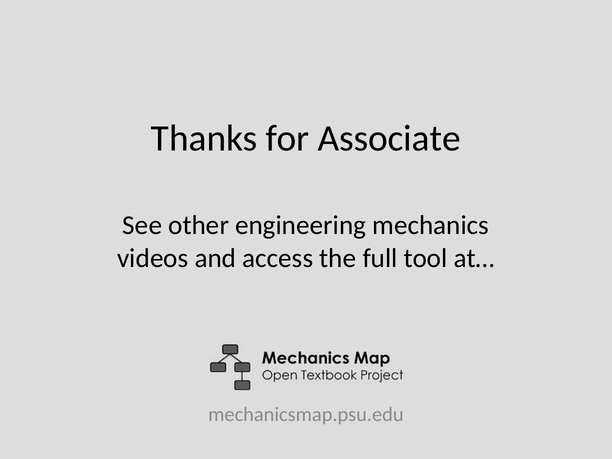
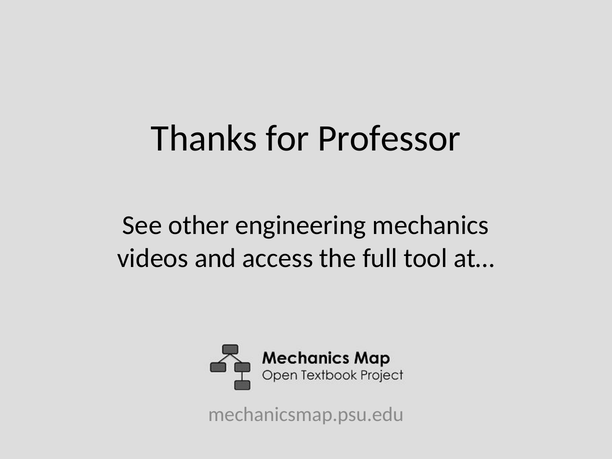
Associate: Associate -> Professor (389, 138)
